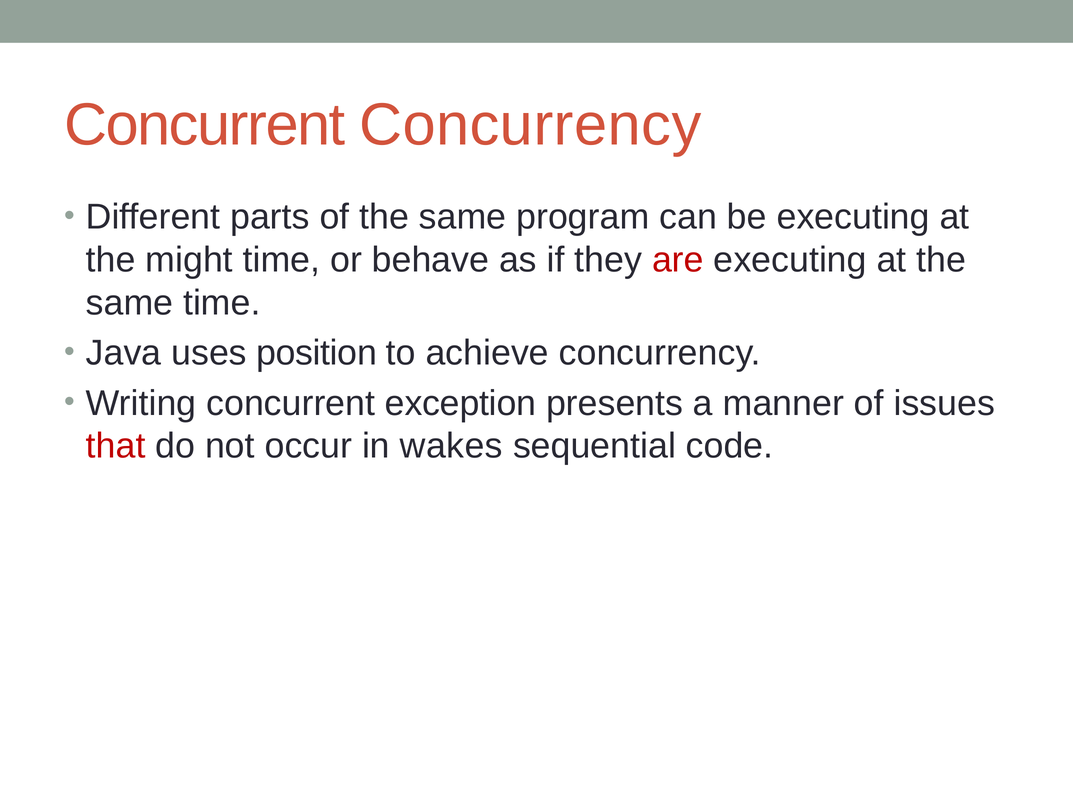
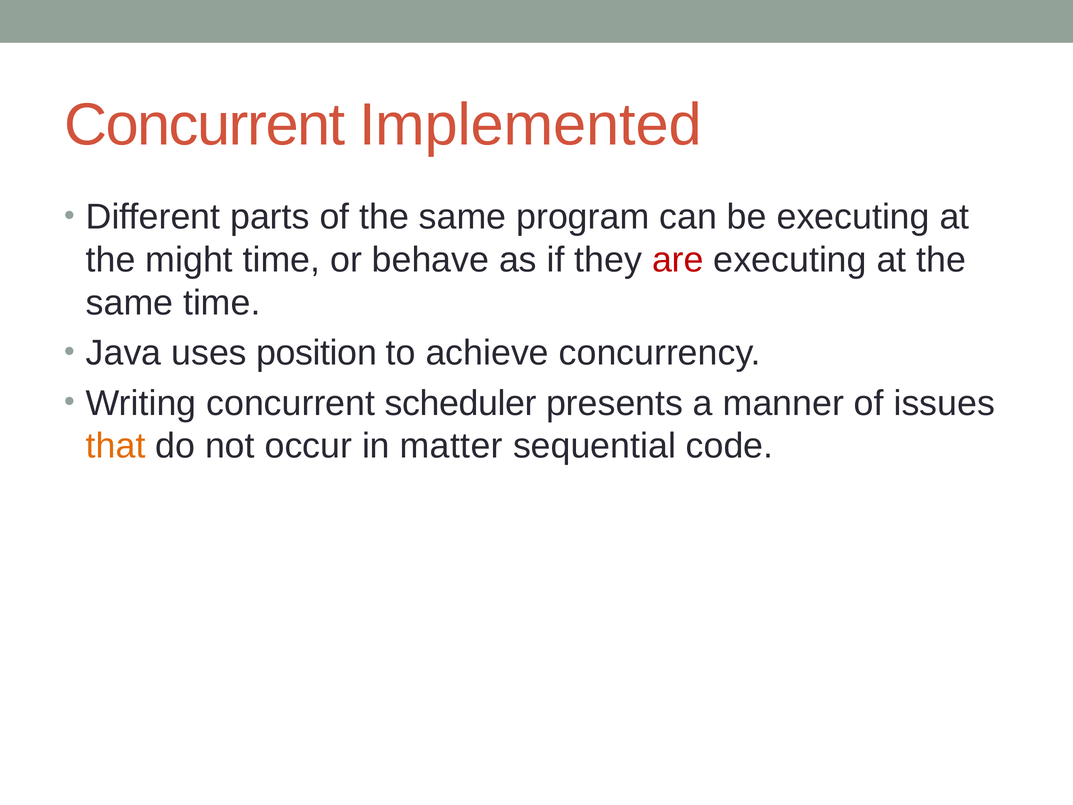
Concurrent Concurrency: Concurrency -> Implemented (530, 125)
exception: exception -> scheduler (461, 403)
that colour: red -> orange (116, 446)
wakes: wakes -> matter (451, 446)
